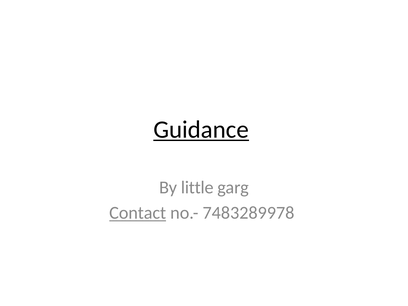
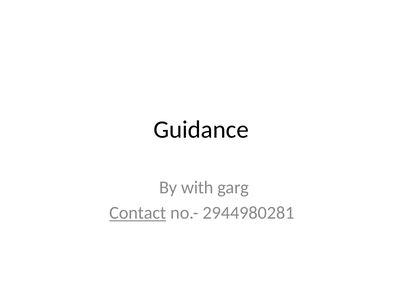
Guidance underline: present -> none (201, 130)
little: little -> with (197, 188)
7483289978: 7483289978 -> 2944980281 (248, 213)
